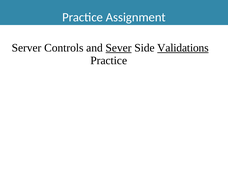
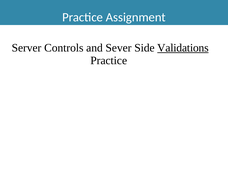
Sever underline: present -> none (119, 48)
